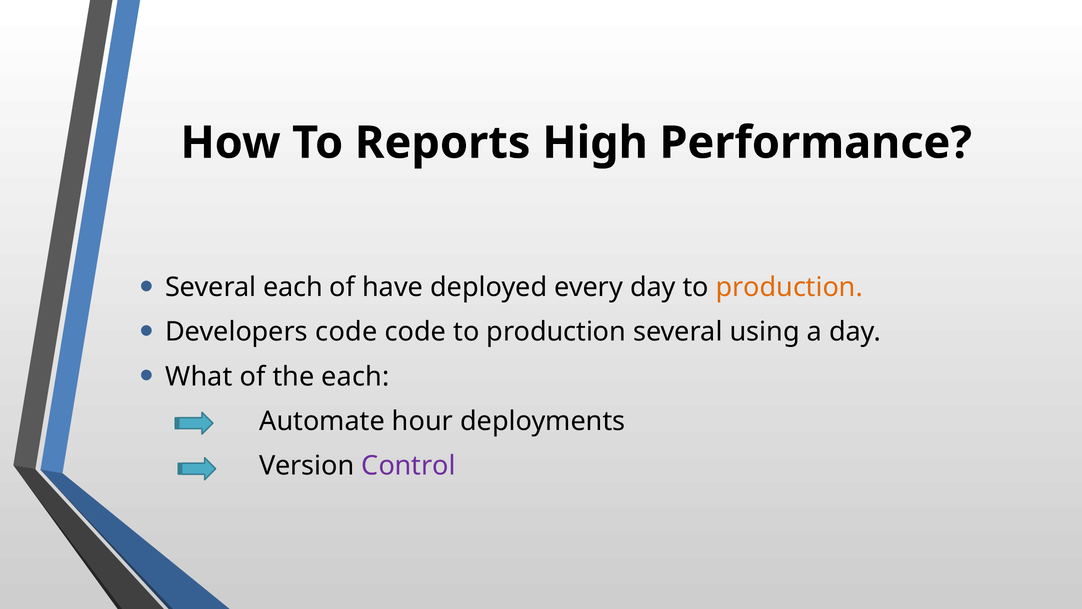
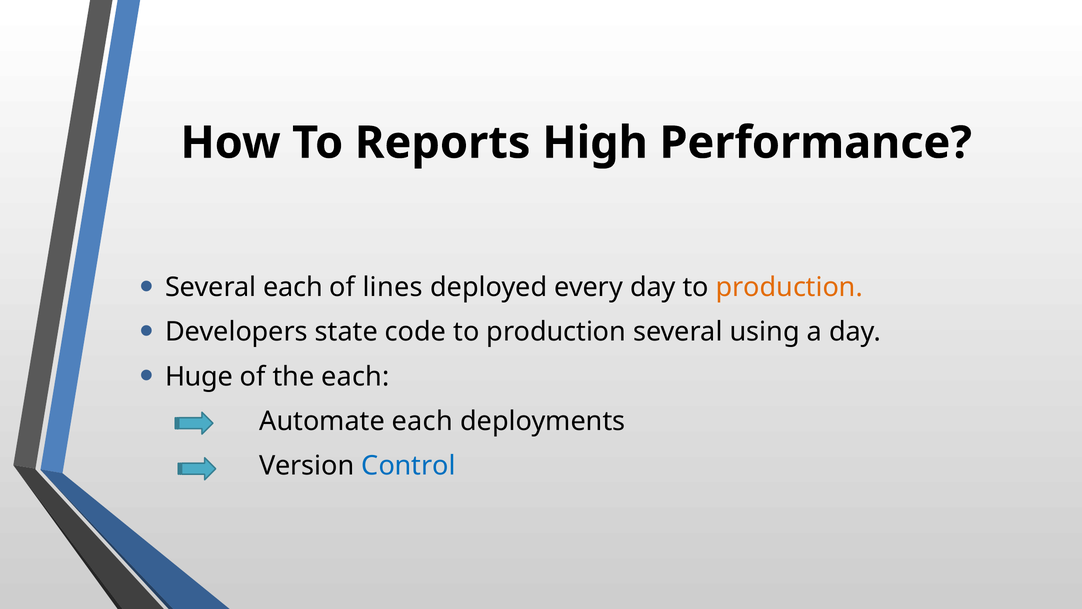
have: have -> lines (393, 287)
Developers code: code -> state (346, 332)
What: What -> Huge (199, 376)
Automate hour: hour -> each (422, 421)
Control colour: purple -> blue (409, 466)
